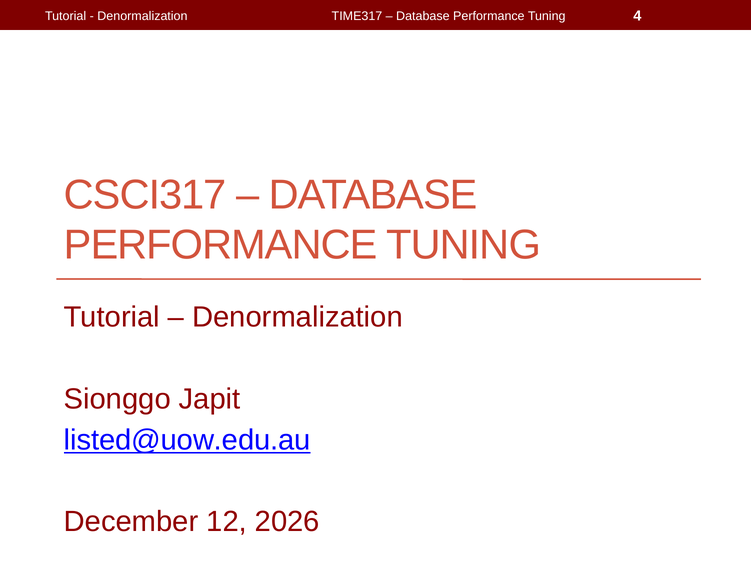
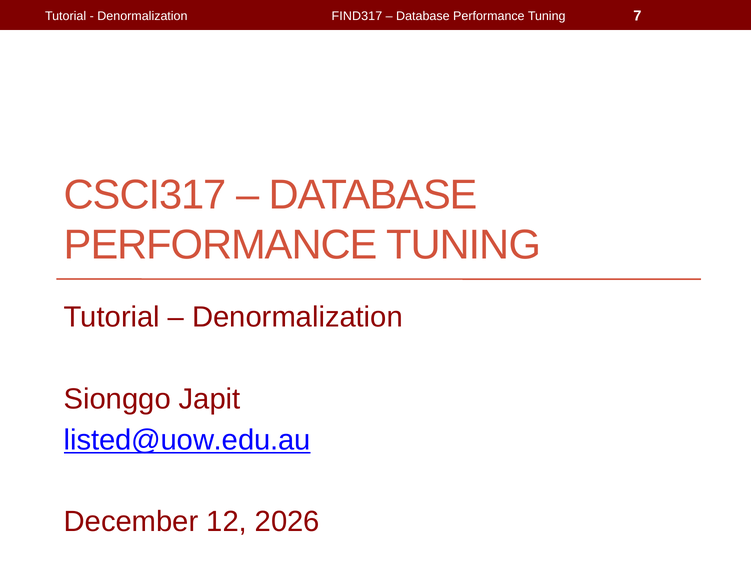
TIME317: TIME317 -> FIND317 (357, 16)
4: 4 -> 7 (637, 16)
